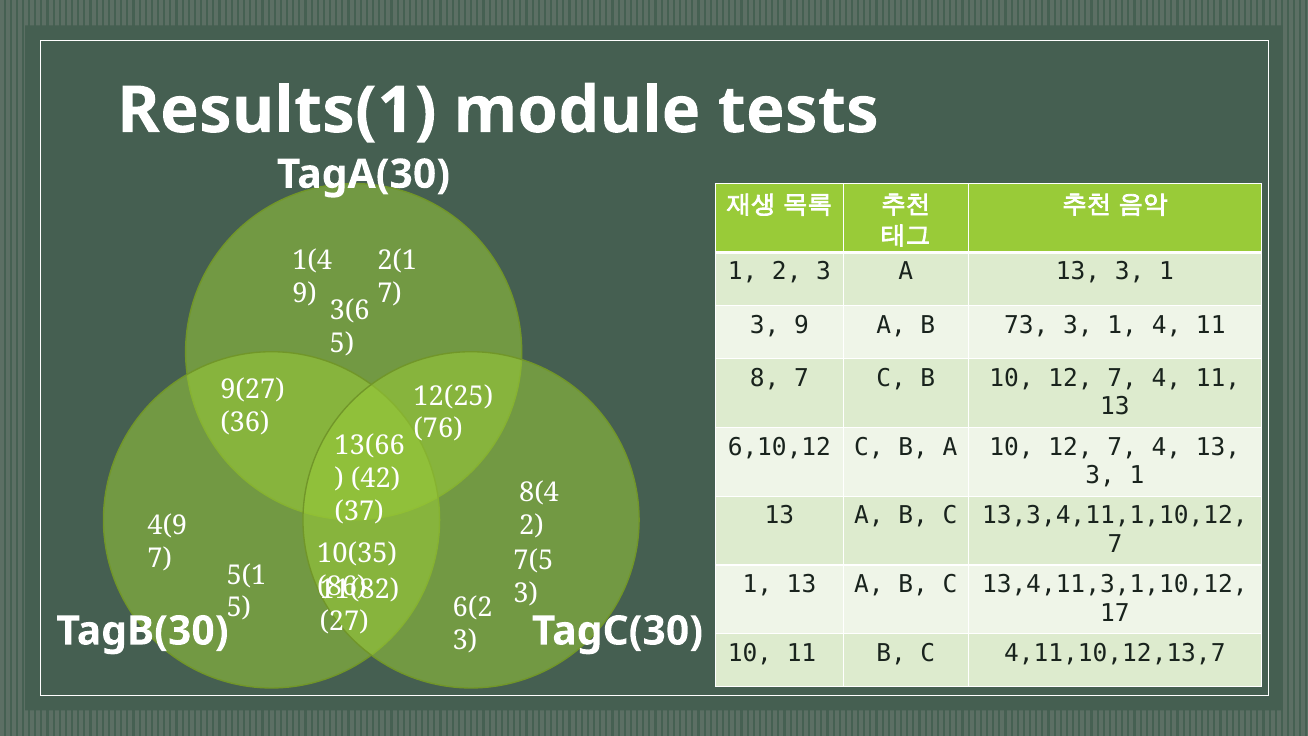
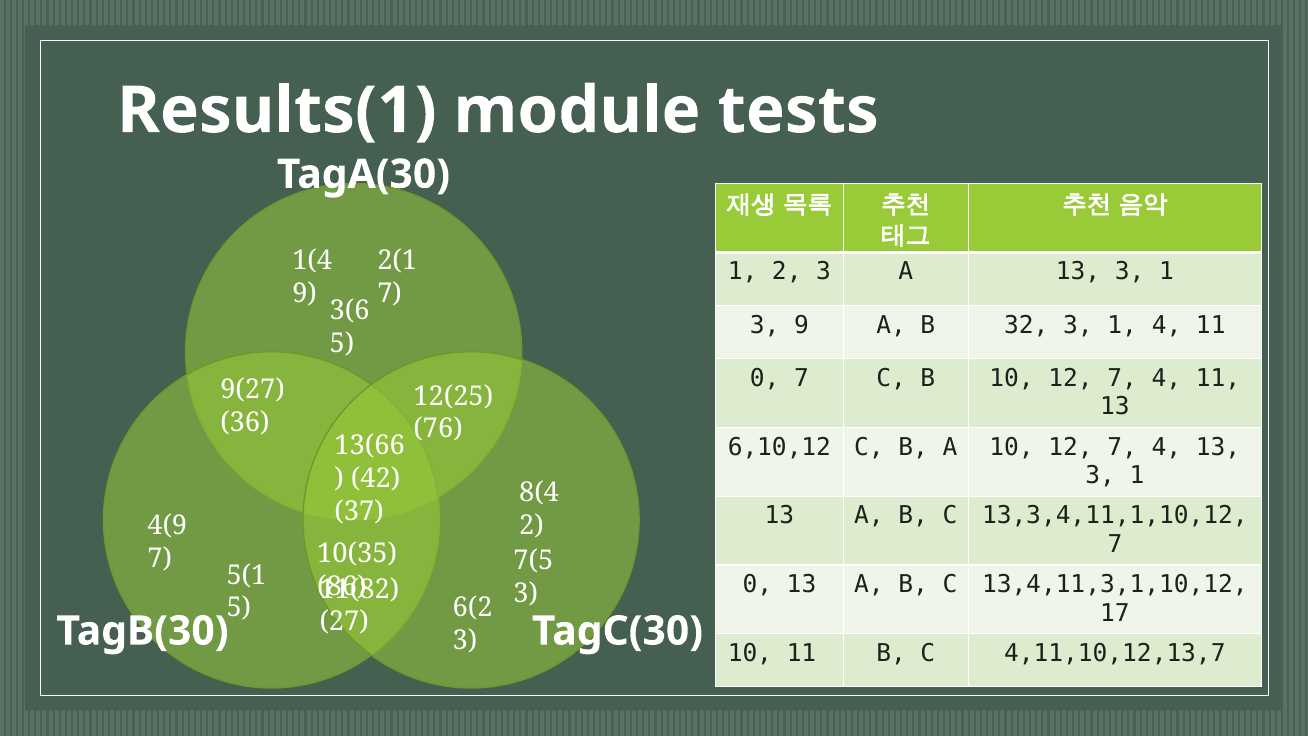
73: 73 -> 32 (1026, 325)
8: 8 -> 0 (765, 378)
1: 1 -> 0 (757, 584)
